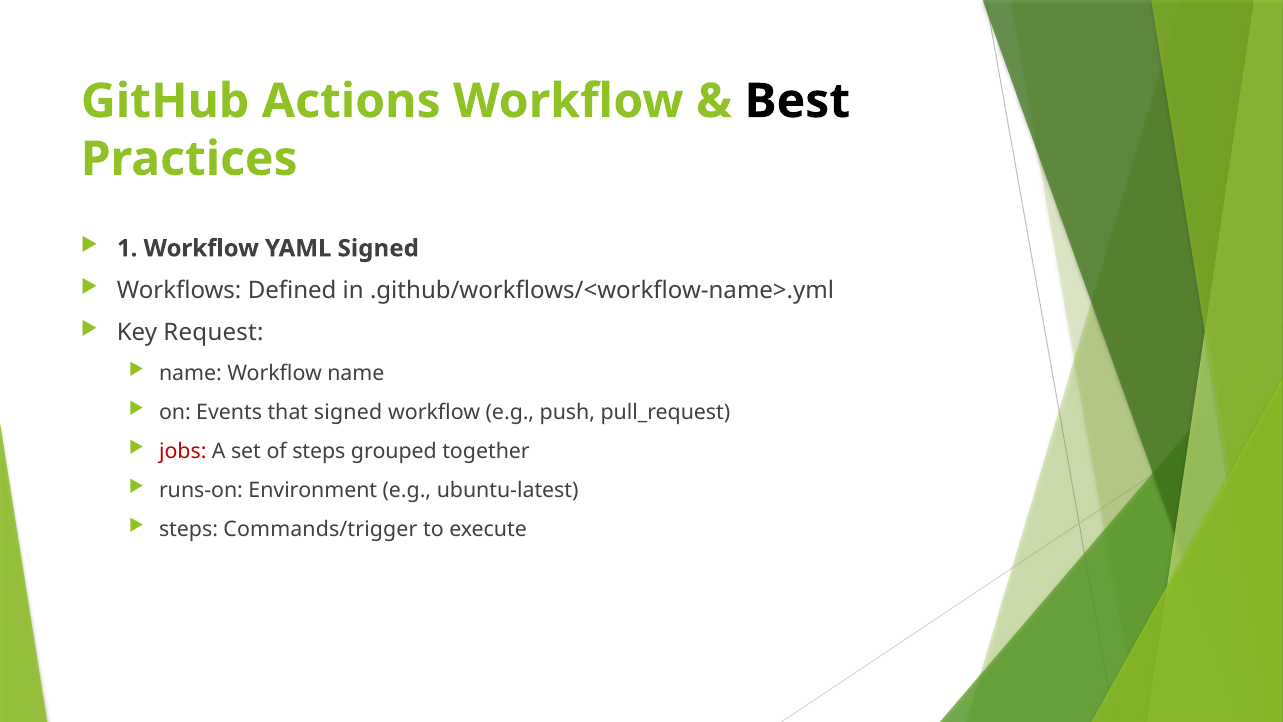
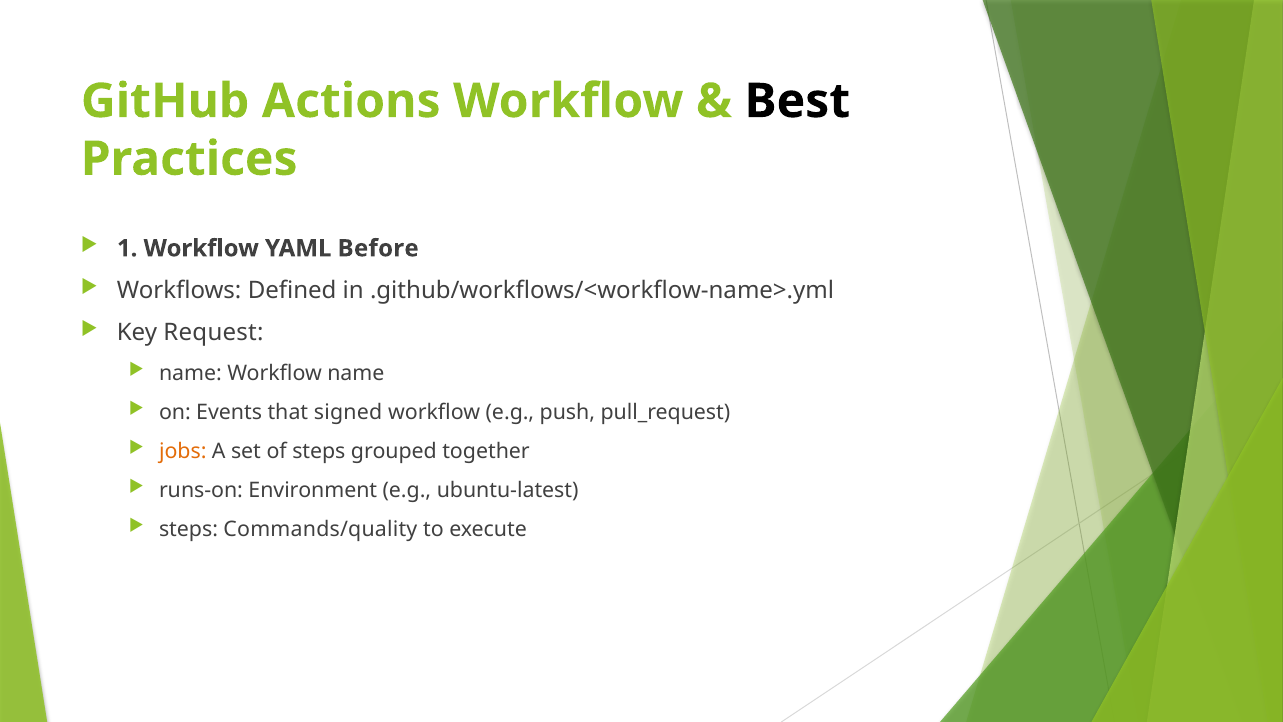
YAML Signed: Signed -> Before (378, 248)
jobs colour: red -> orange (183, 451)
Commands/trigger: Commands/trigger -> Commands/quality (320, 529)
